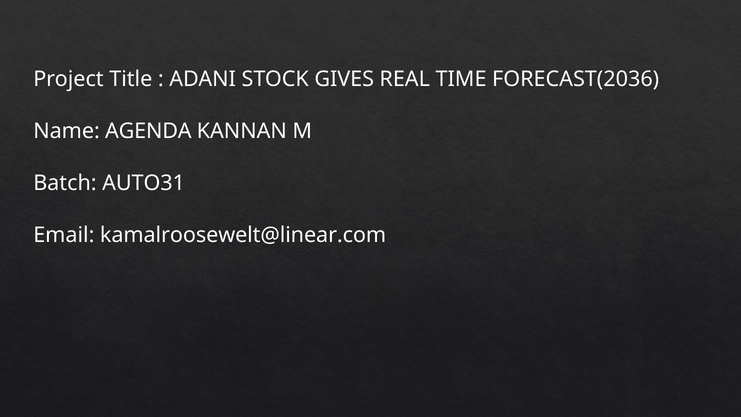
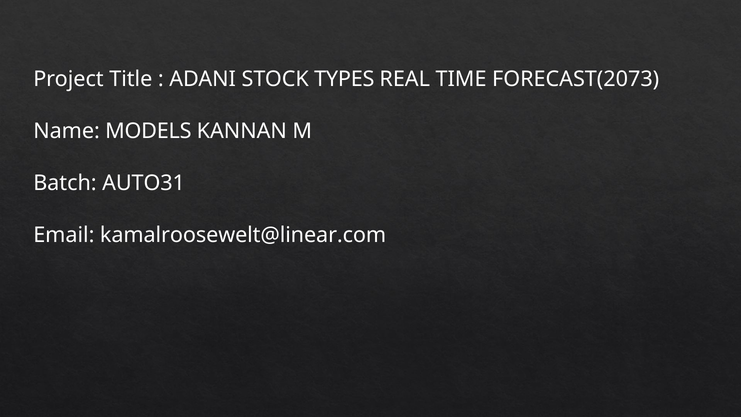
GIVES: GIVES -> TYPES (344, 79)
FORECAST(2036: FORECAST(2036 -> FORECAST(2073 (576, 79)
AGENDA: AGENDA -> MODELS (148, 131)
